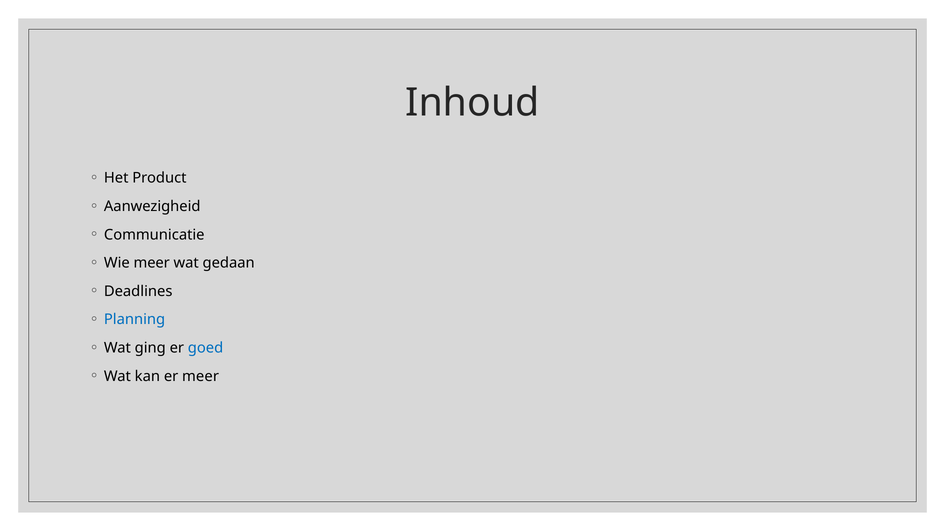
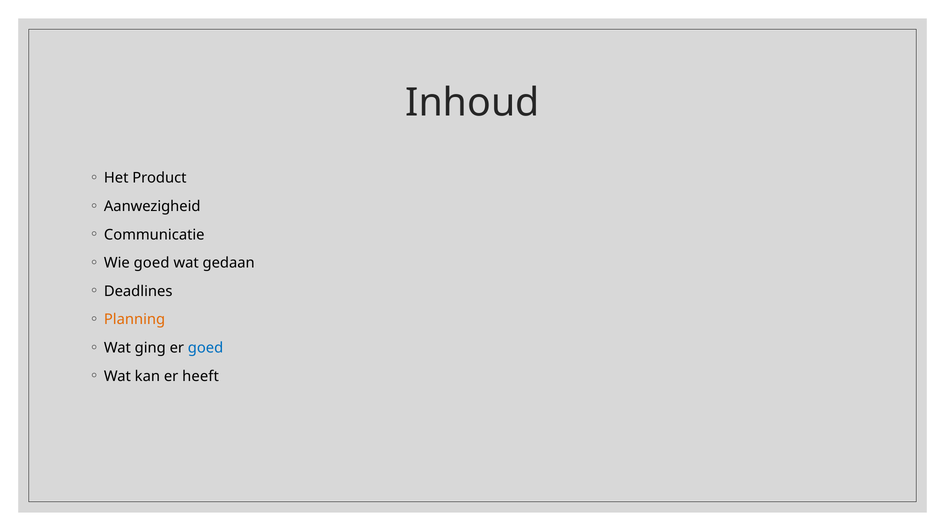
Wie meer: meer -> goed (152, 263)
Planning colour: blue -> orange (135, 320)
er meer: meer -> heeft (201, 377)
